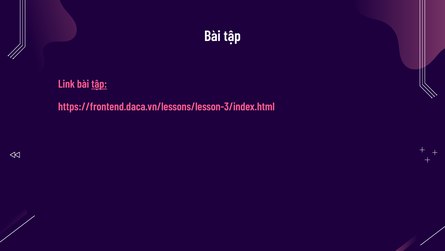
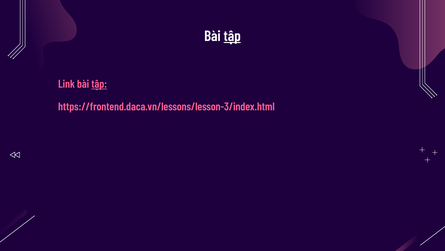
tập underline: none -> present (232, 36)
